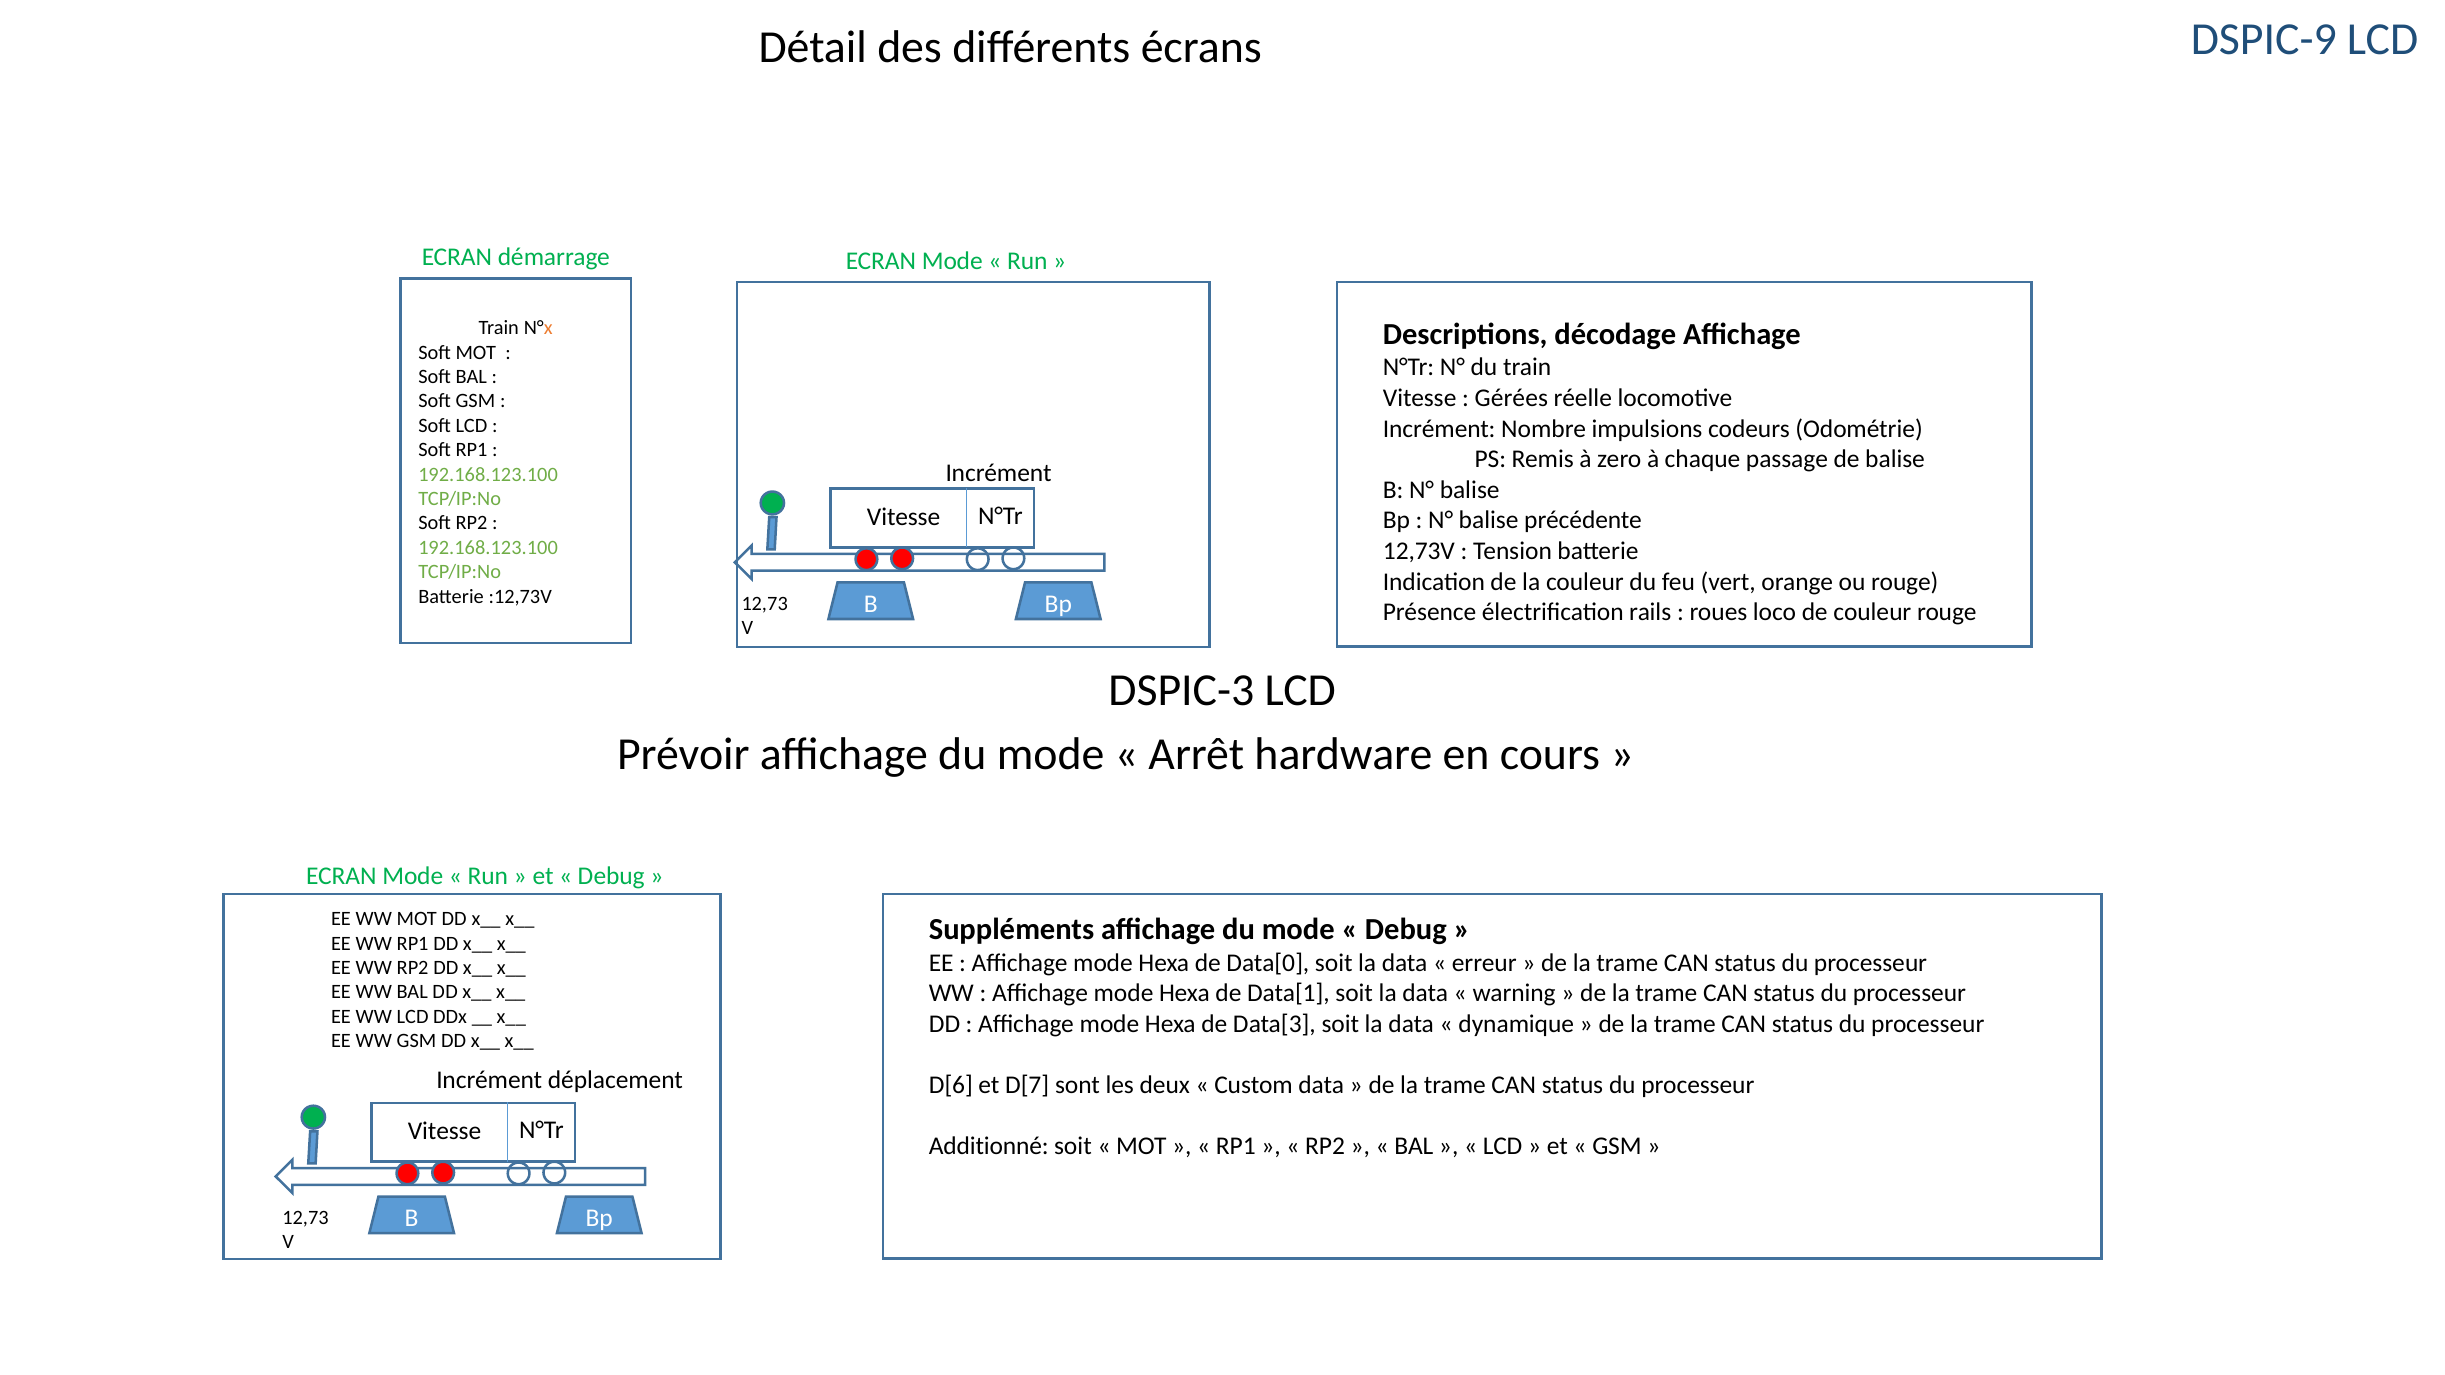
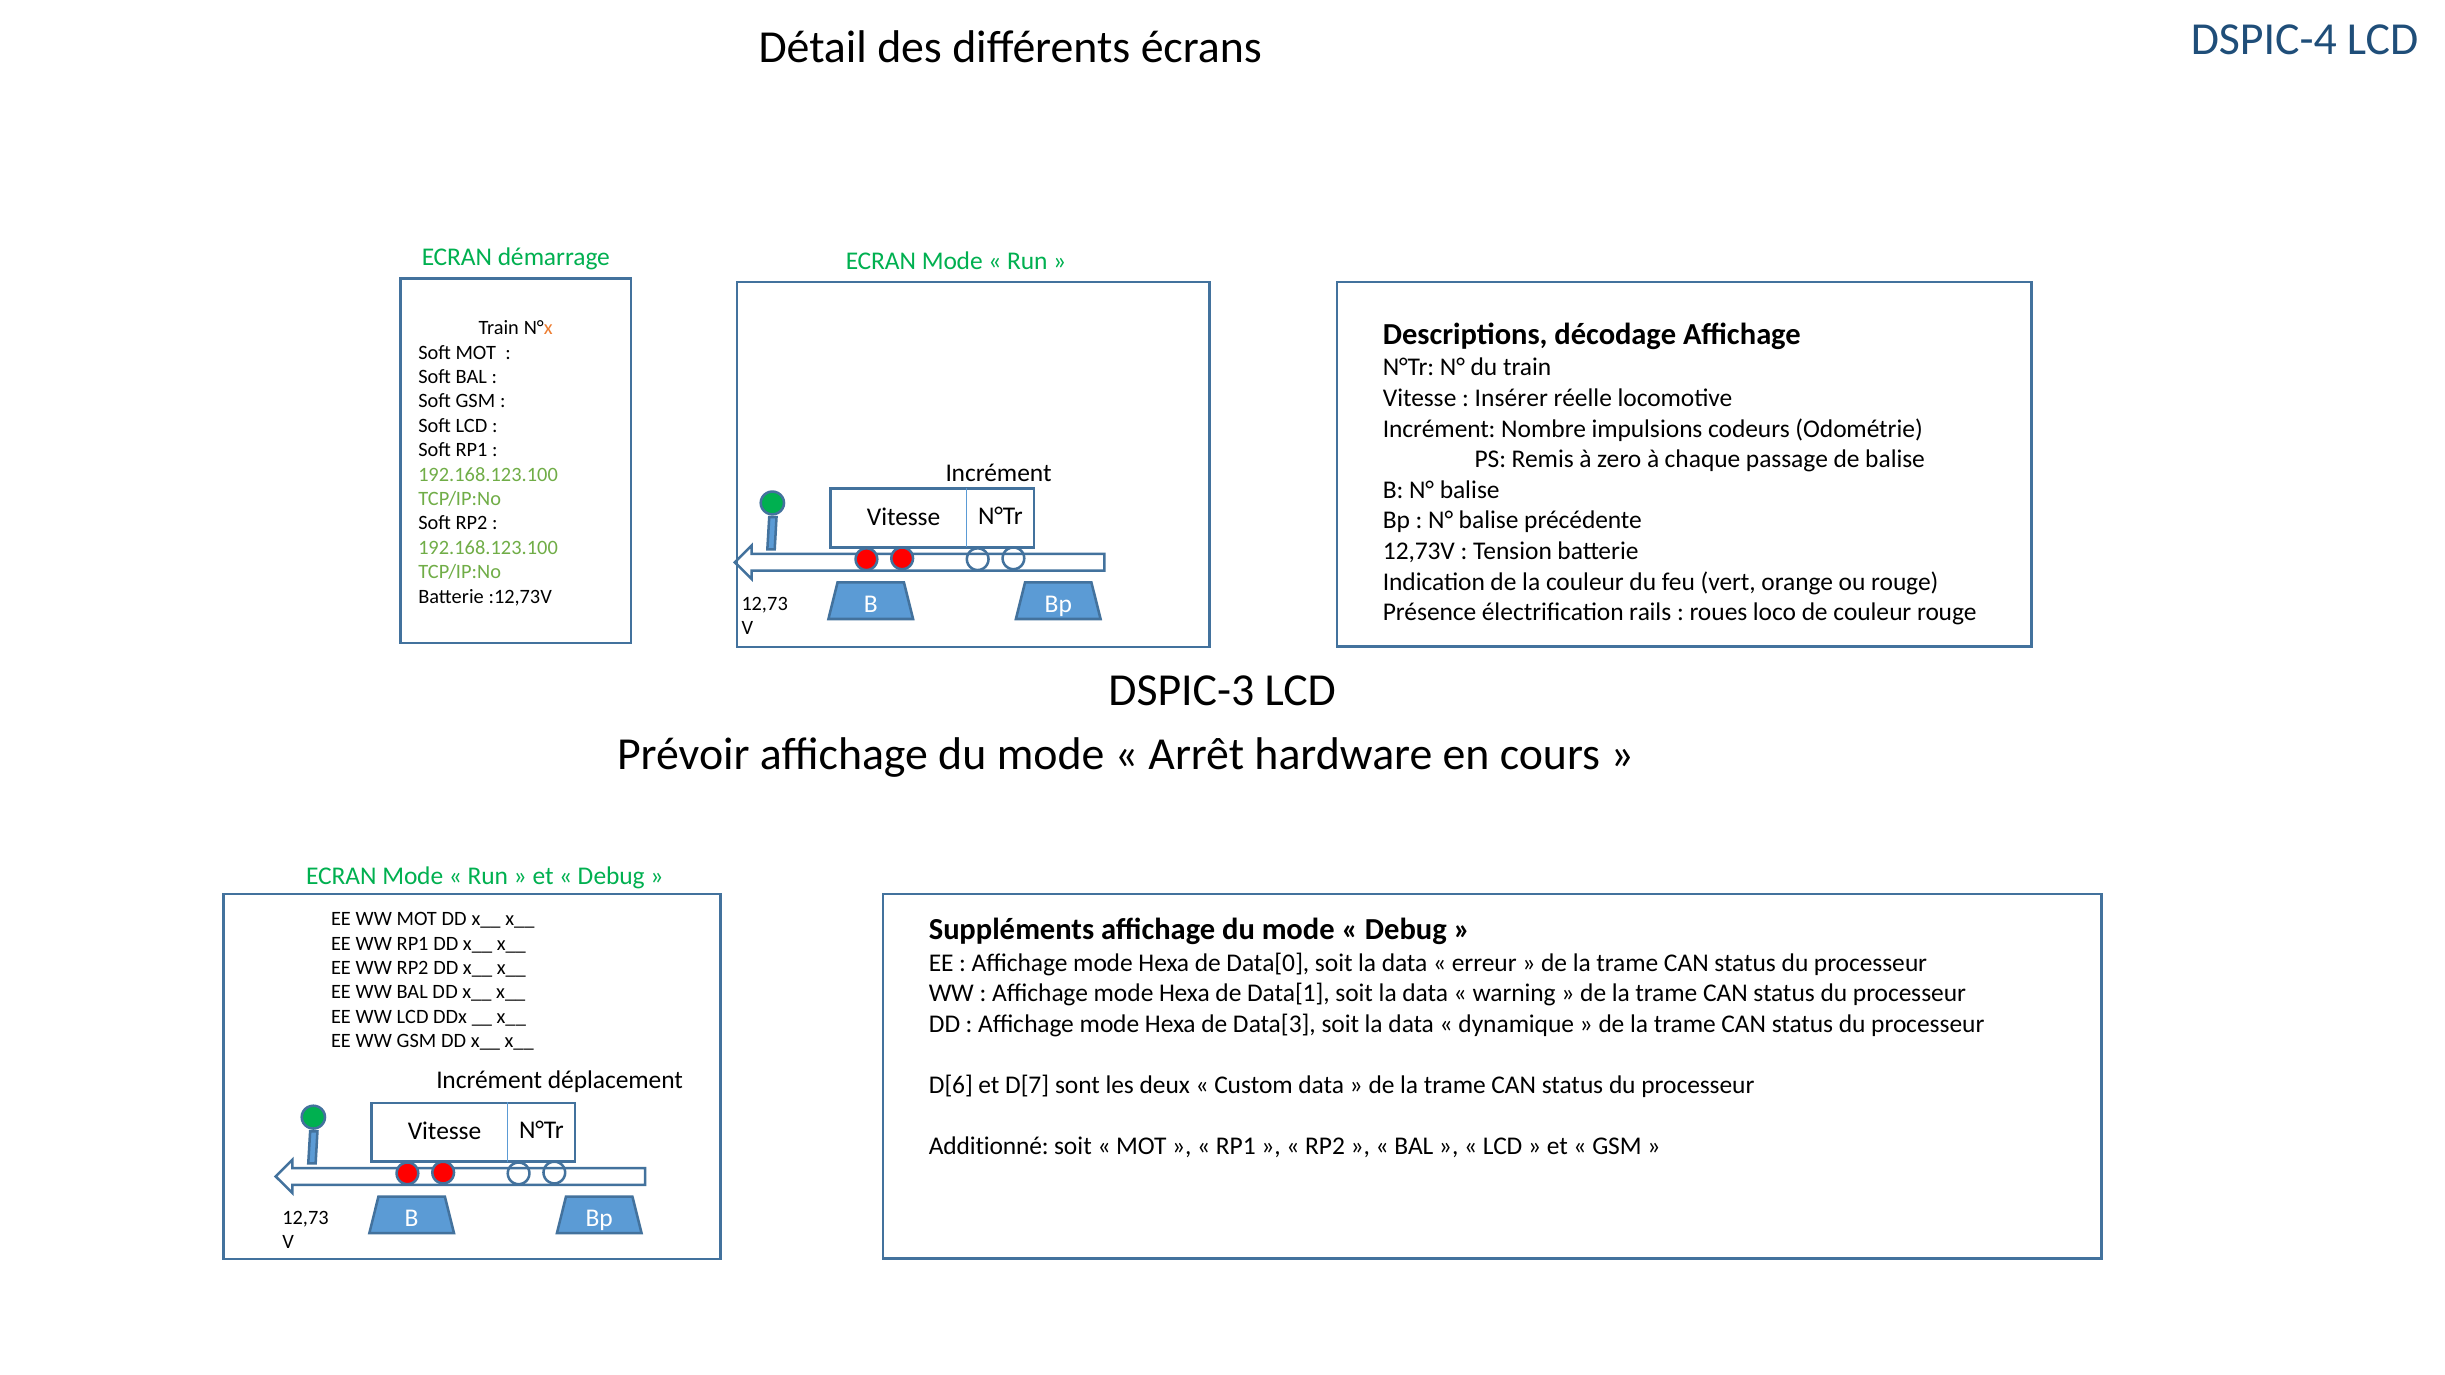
DSPIC-9: DSPIC-9 -> DSPIC-4 (2264, 40)
Gérées: Gérées -> Insérer (1511, 398)
